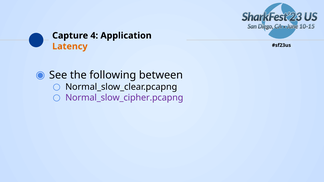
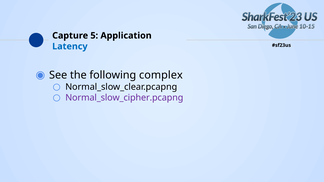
4: 4 -> 5 (94, 36)
Latency colour: orange -> blue (70, 46)
between: between -> complex (161, 75)
